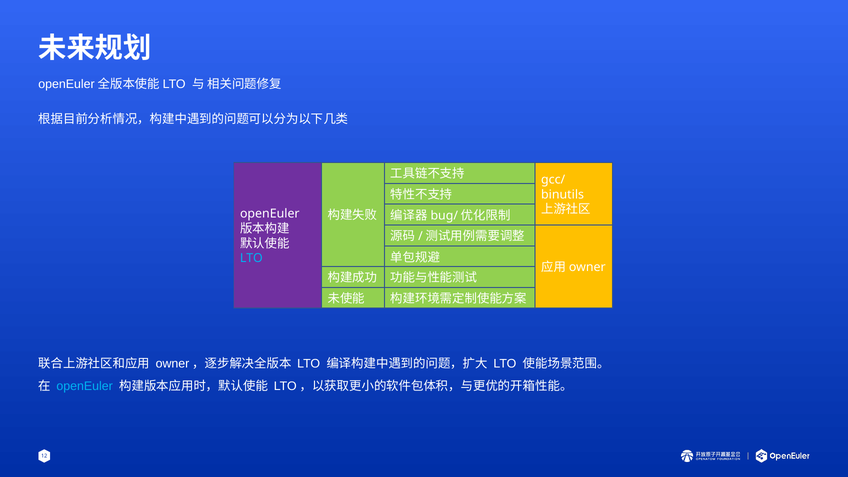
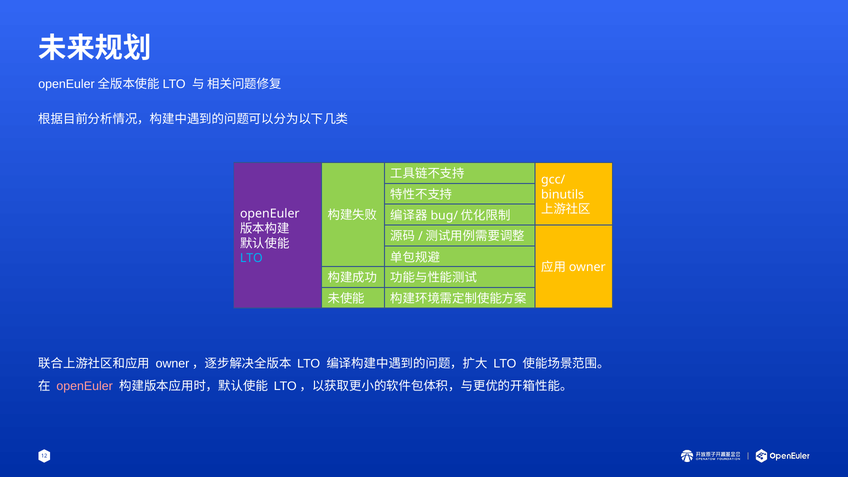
openEuler colour: light blue -> pink (85, 386)
